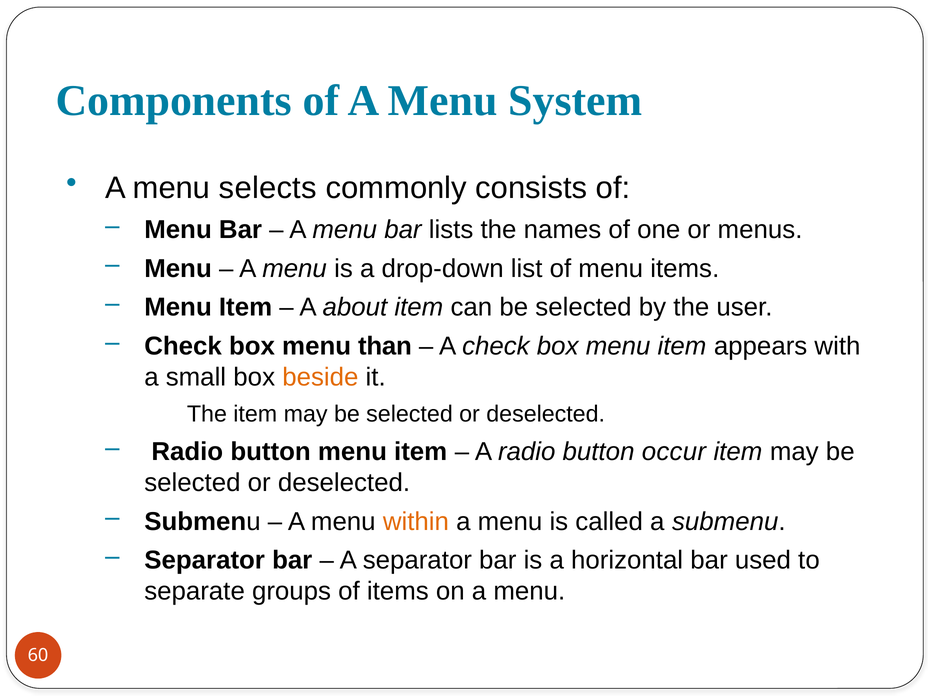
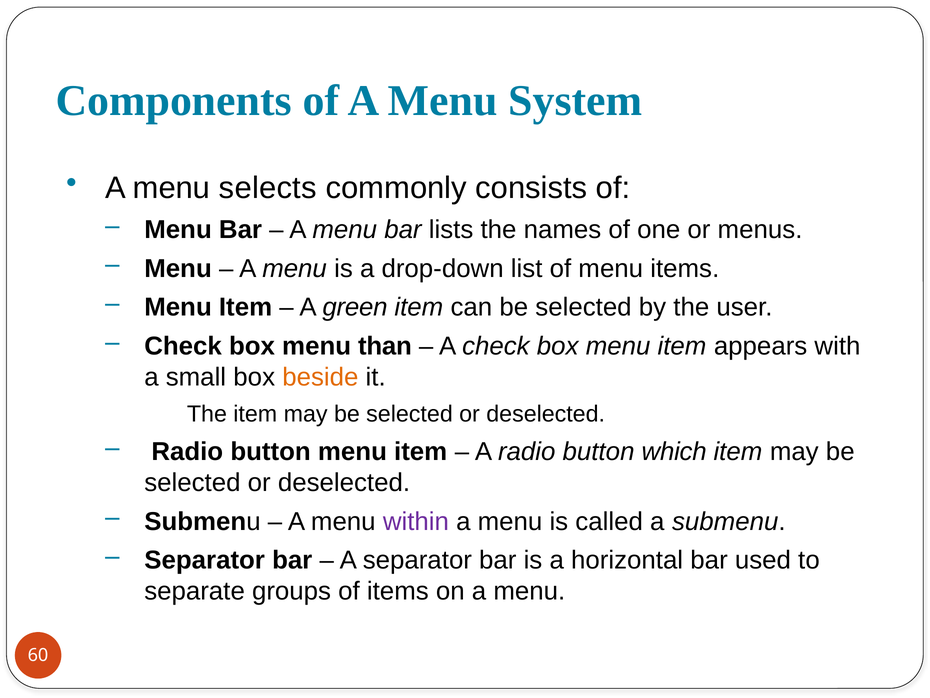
about: about -> green (355, 307)
occur: occur -> which (674, 451)
within colour: orange -> purple (416, 521)
